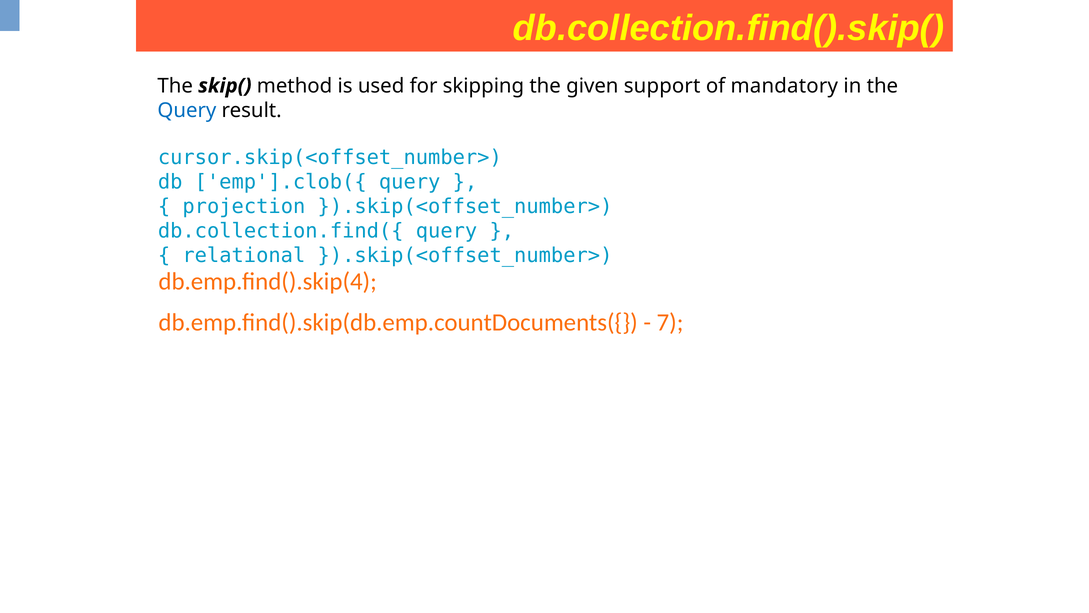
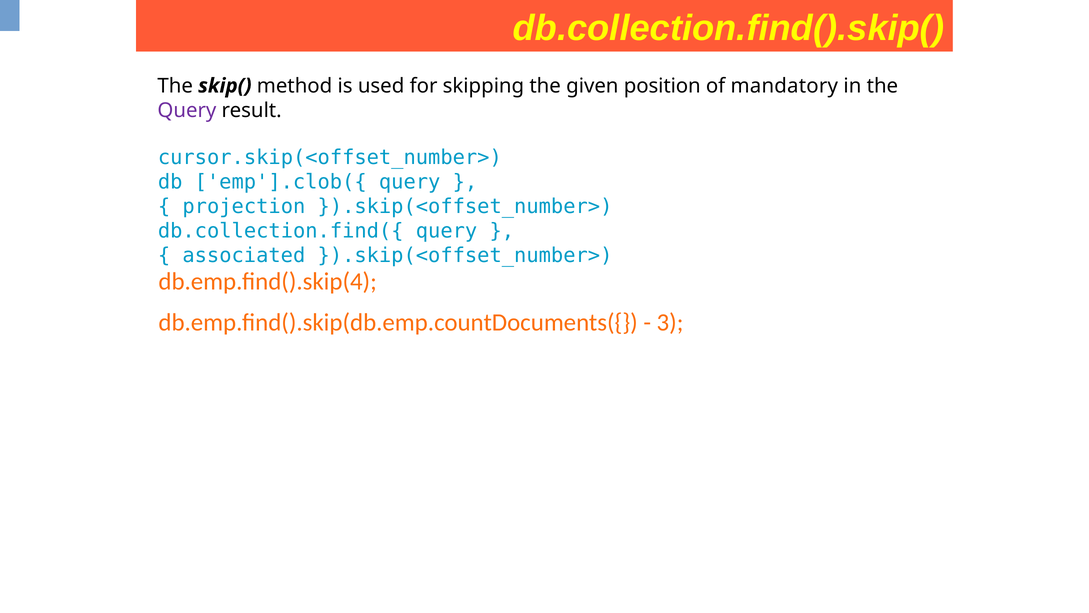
support: support -> position (662, 86)
Query colour: blue -> purple (187, 110)
relational: relational -> associated (244, 255)
7: 7 -> 3 (670, 322)
